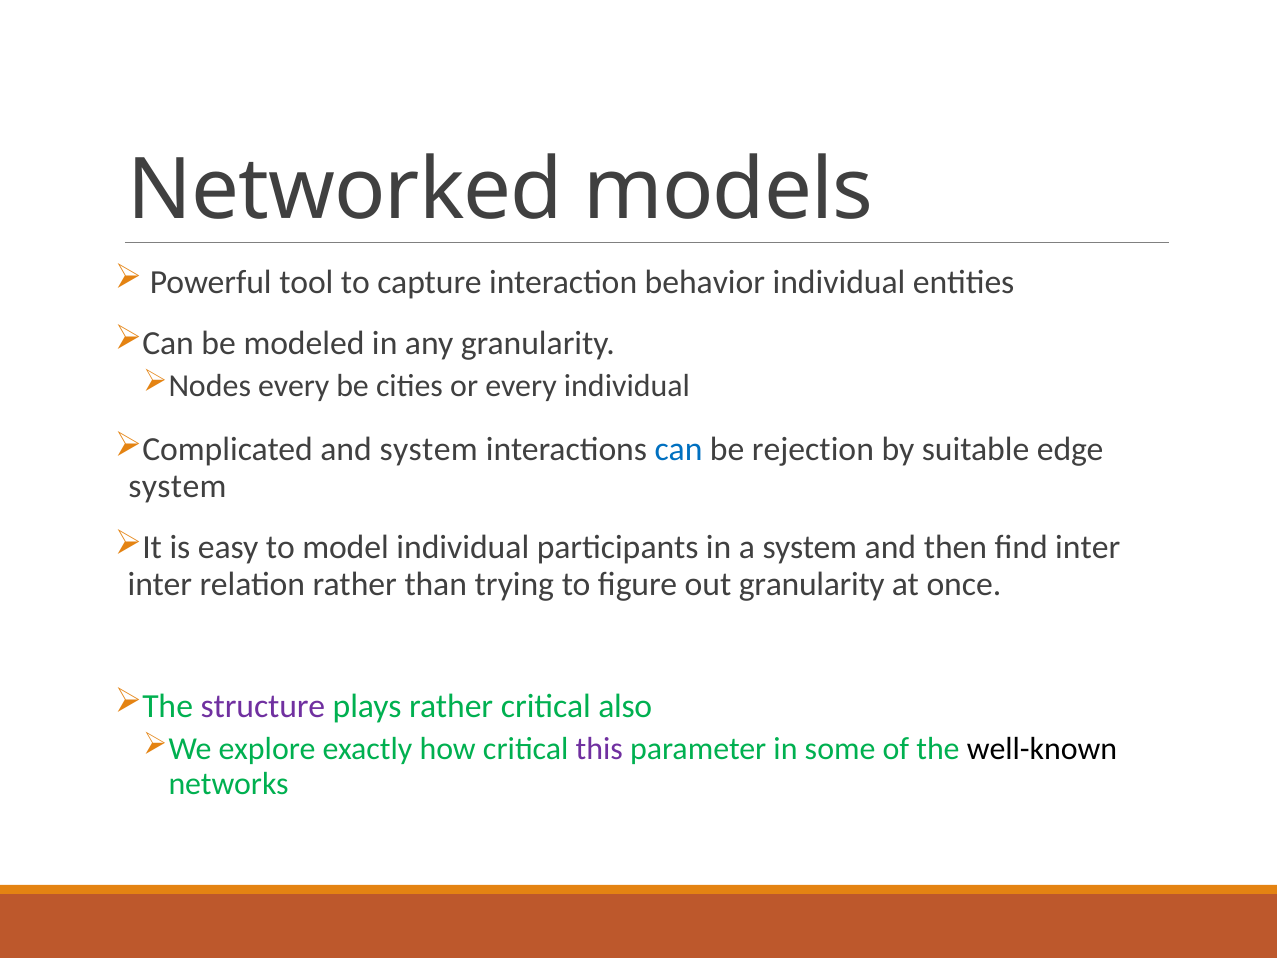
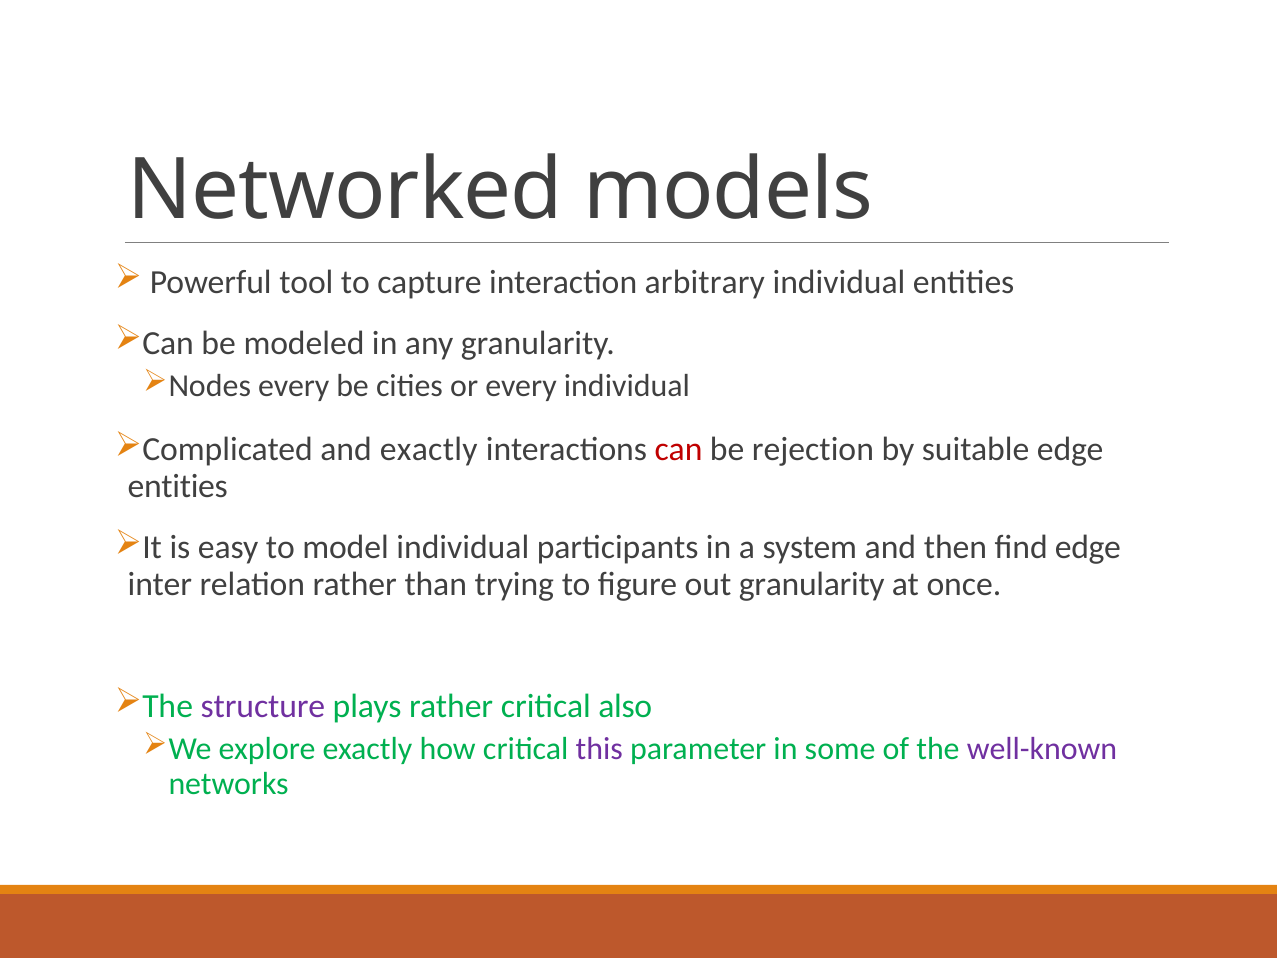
behavior: behavior -> arbitrary (705, 282)
and system: system -> exactly (429, 450)
can colour: blue -> red (679, 450)
system: system -> entities (178, 486)
find inter: inter -> edge (1088, 547)
well-known colour: black -> purple (1042, 749)
